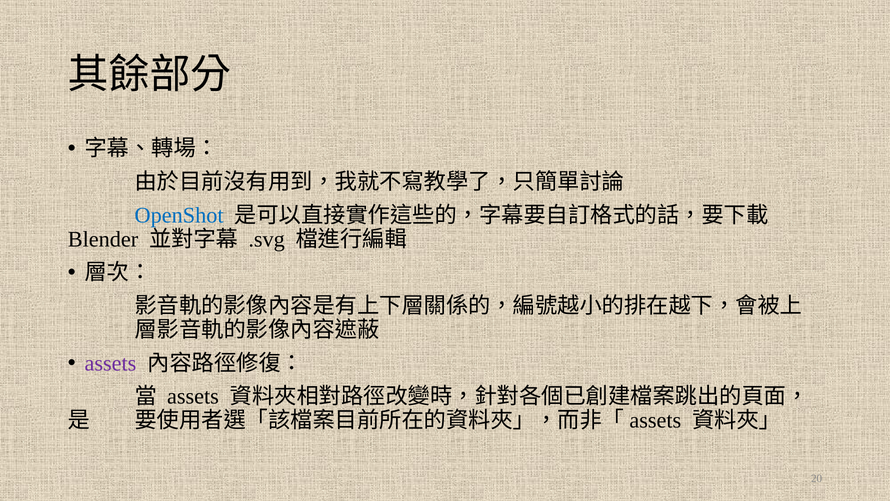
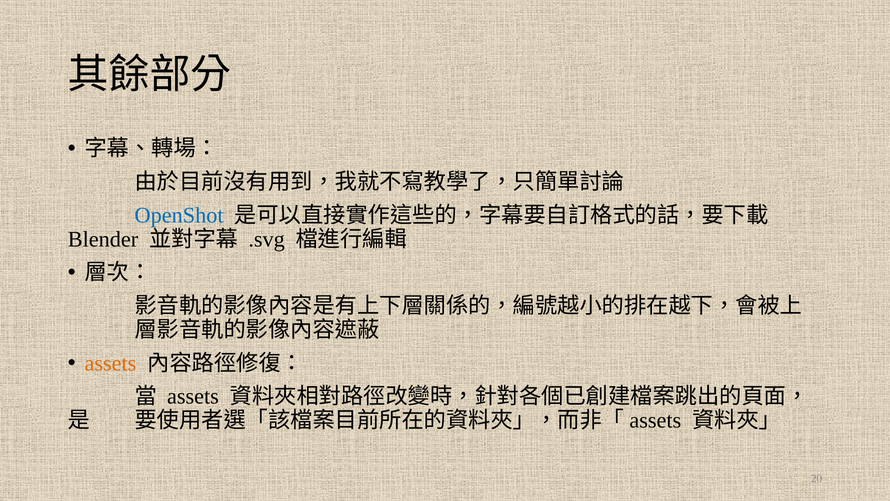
assets colour: purple -> orange (110, 363)
